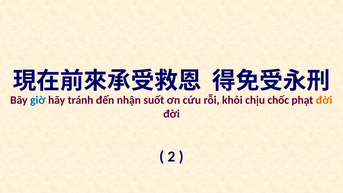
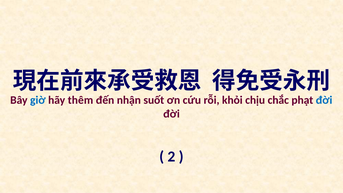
tránh: tránh -> thêm (80, 100)
chốc: chốc -> chắc (278, 100)
đời colour: orange -> blue (324, 100)
